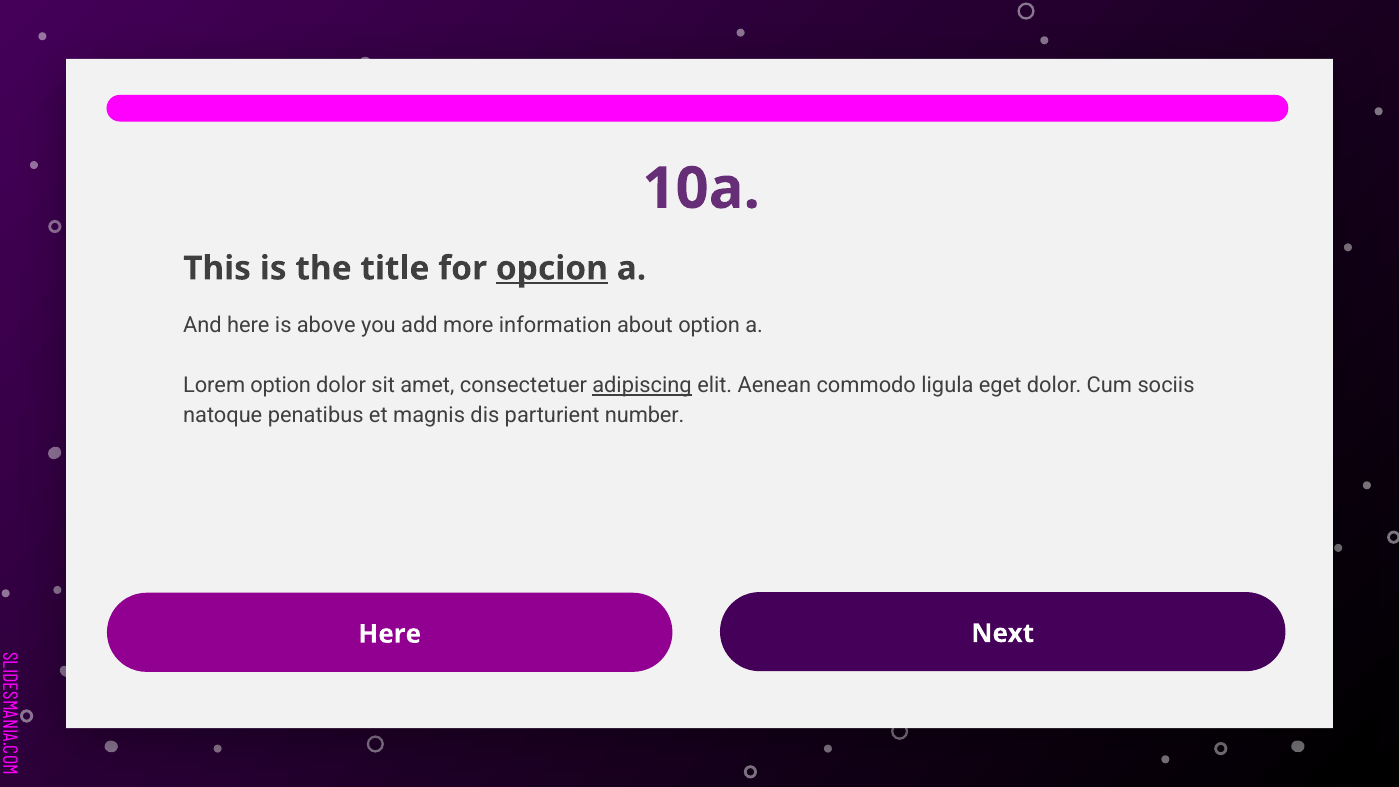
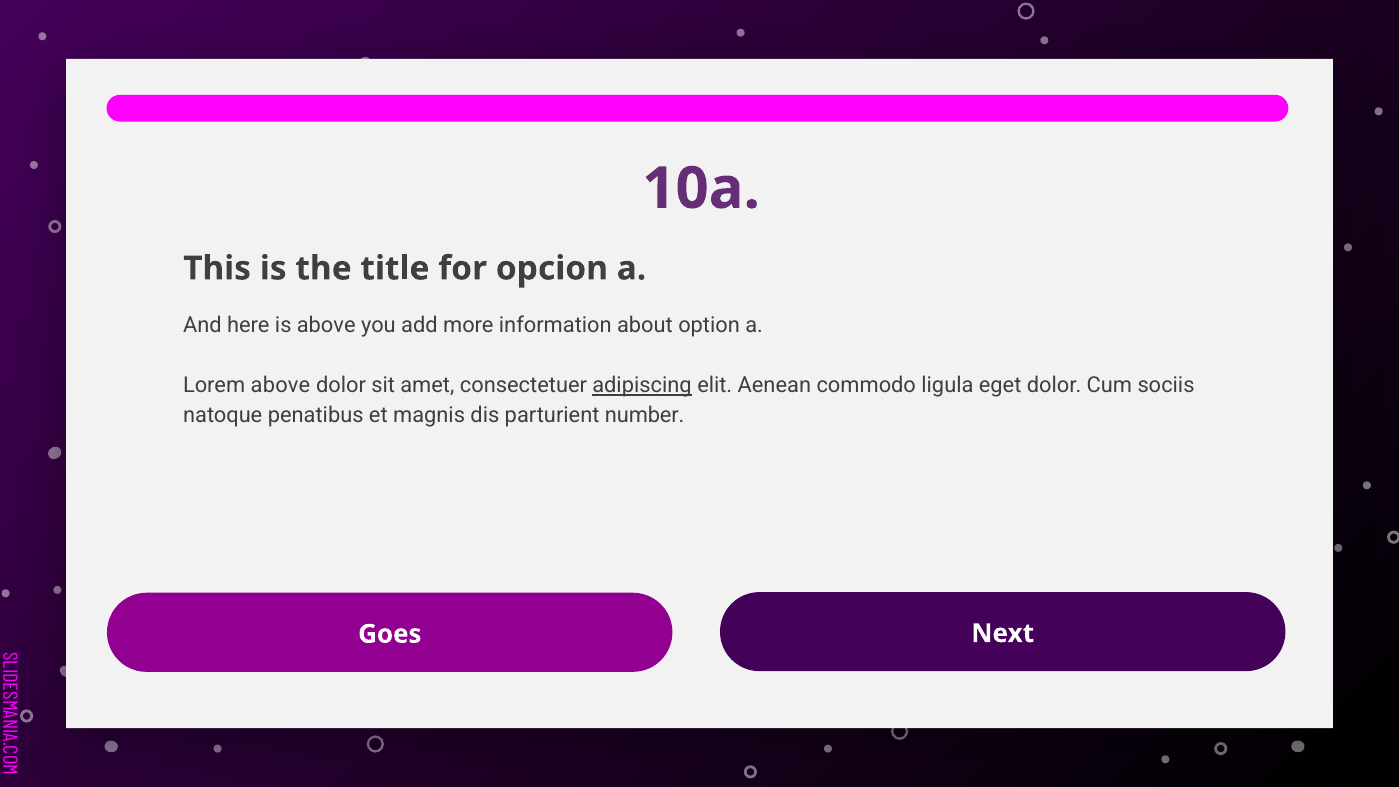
opcion underline: present -> none (552, 268)
Lorem option: option -> above (281, 385)
Here: Here -> Goes (390, 634)
